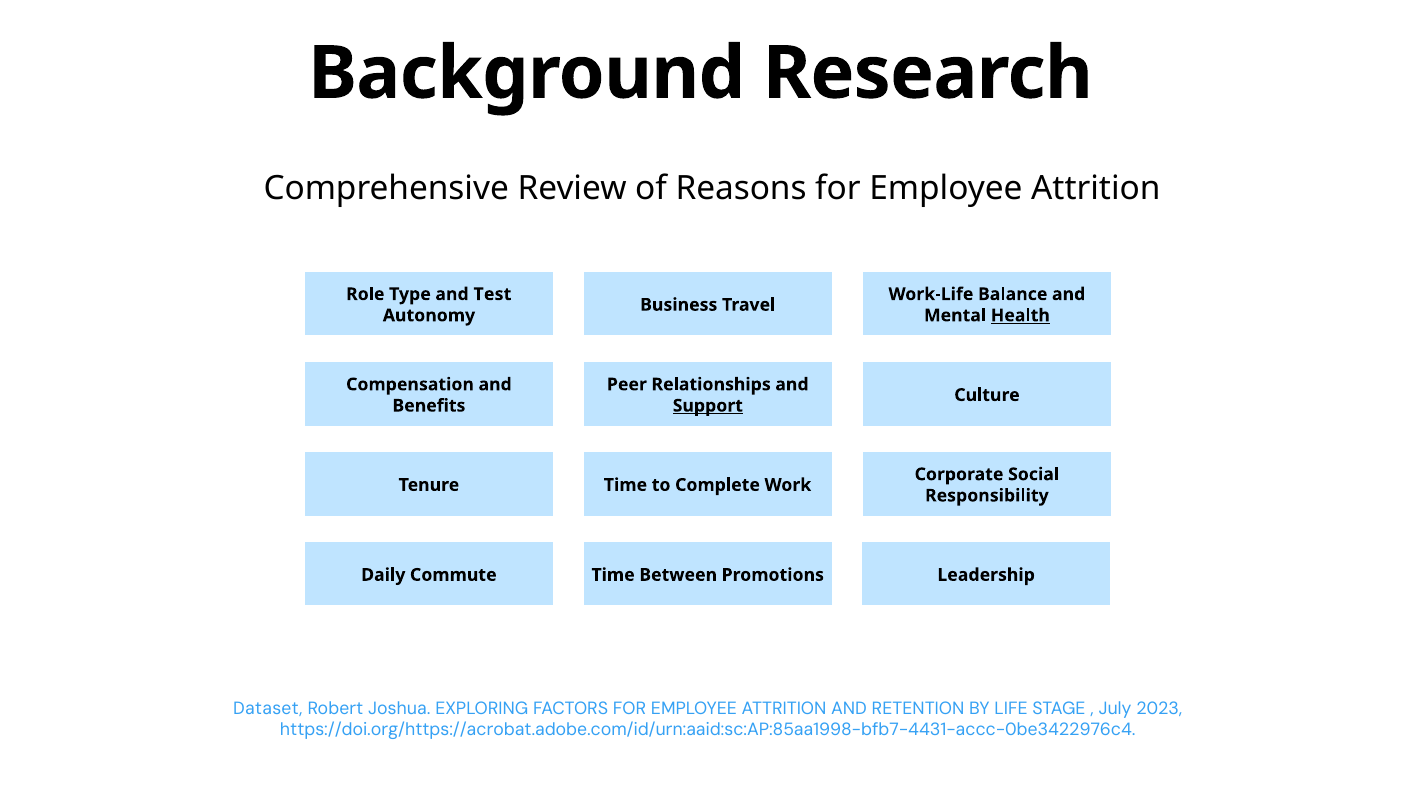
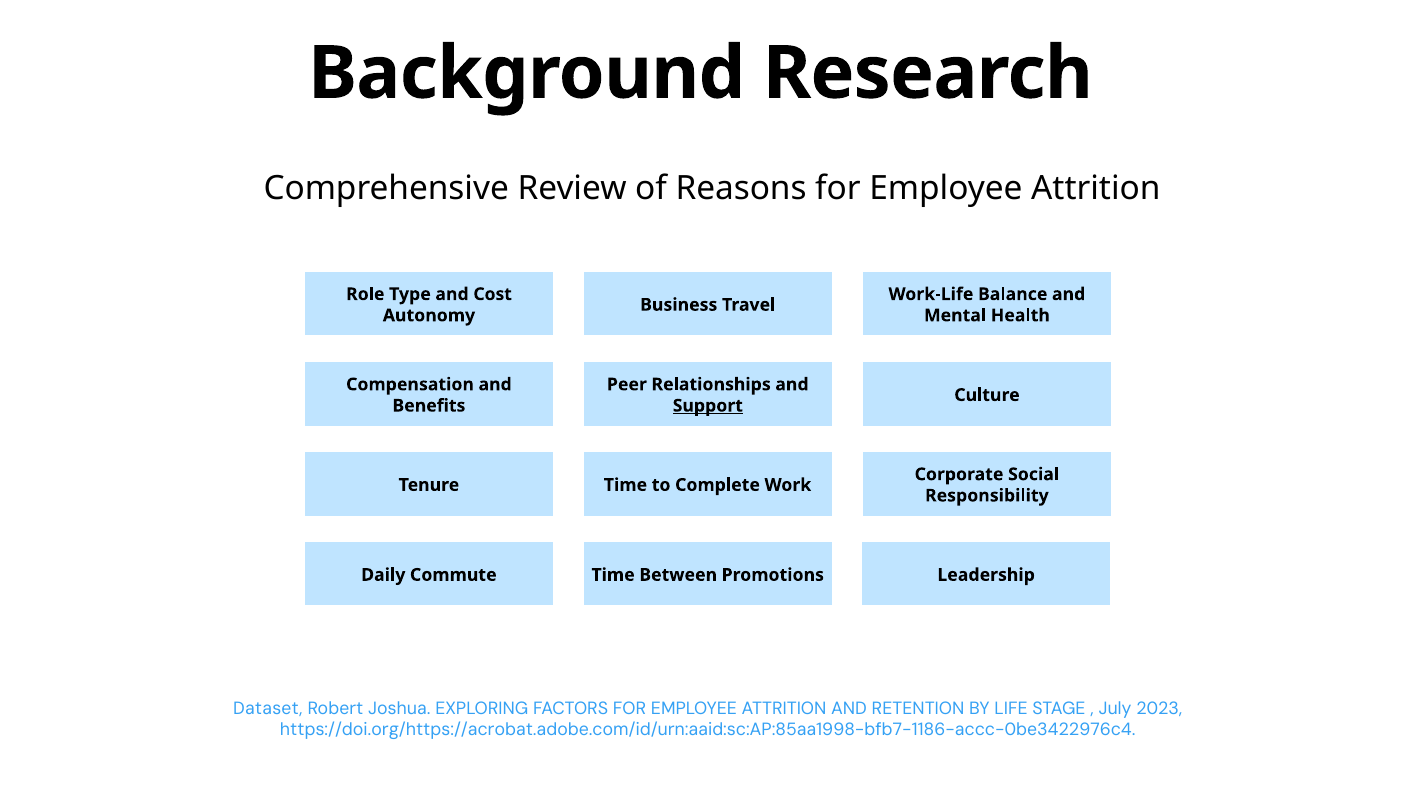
Test: Test -> Cost (493, 294)
Health underline: present -> none (1020, 315)
https://doi.org/https://acrobat.adobe.com/id/urn:aaid:sc:AP:85aa1998-bfb7-4431-accc-0be3422976c4: https://doi.org/https://acrobat.adobe.com/id/urn:aaid:sc:AP:85aa1998-bfb7-4431-accc-0be3422976c4 -> https://doi.org/https://acrobat.adobe.com/id/urn:aaid:sc:AP:85aa1998-bfb7-1186-accc-0be3422976c4 (708, 729)
